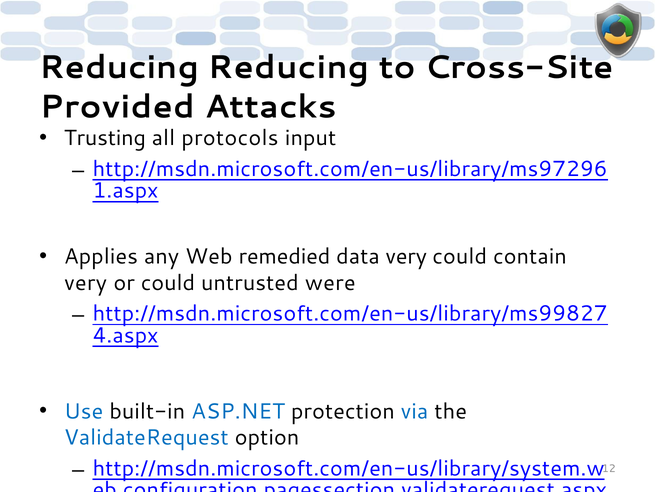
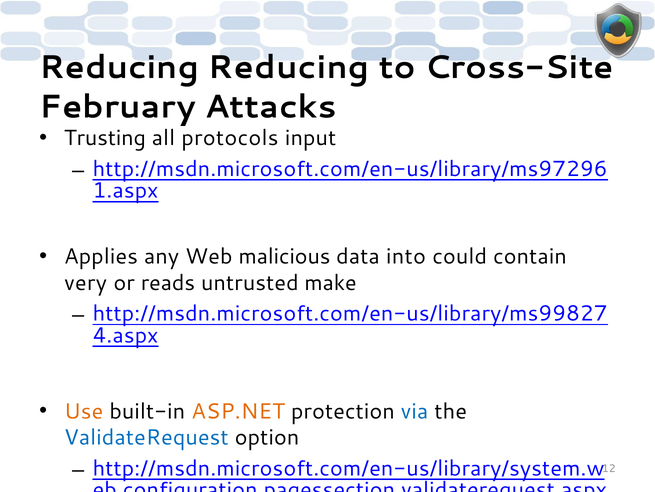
Provided: Provided -> February (117, 107)
remedied: remedied -> malicious (284, 256)
data very: very -> into (406, 256)
or could: could -> reads (168, 282)
were: were -> make (331, 282)
Use colour: blue -> orange (84, 411)
ASP.NET colour: blue -> orange (238, 411)
